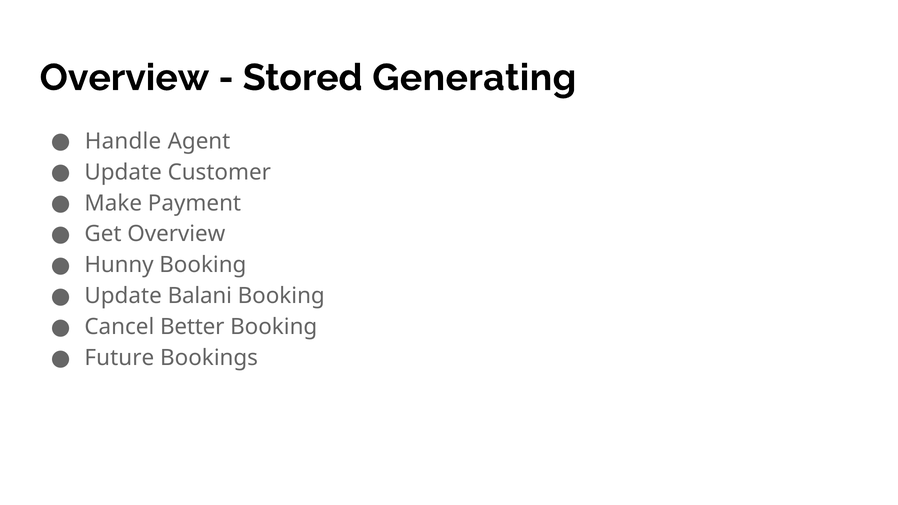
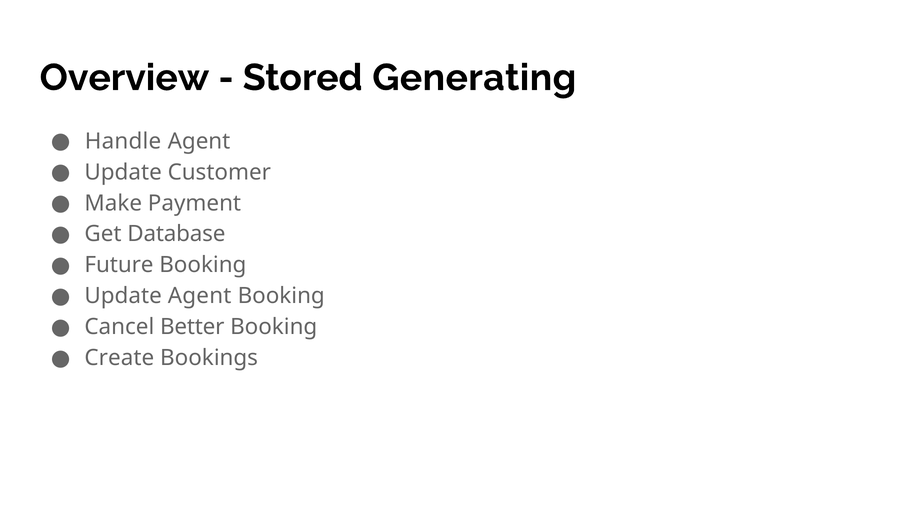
Get Overview: Overview -> Database (176, 234)
Hunny: Hunny -> Future (119, 265)
Update Balani: Balani -> Agent (200, 296)
Future: Future -> Create (119, 358)
